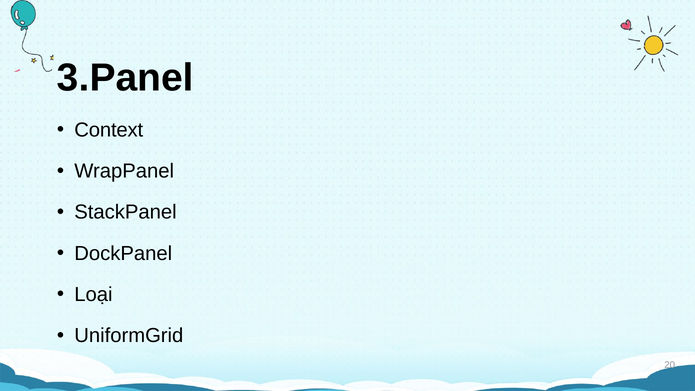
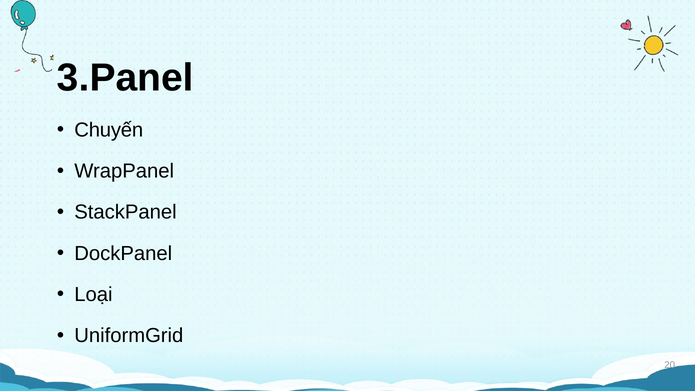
Context: Context -> Chuyến (109, 130)
